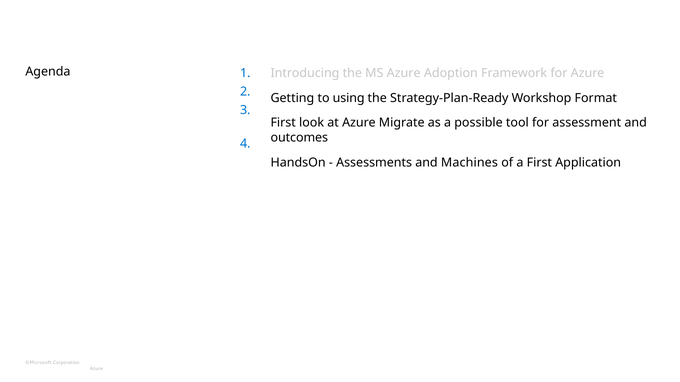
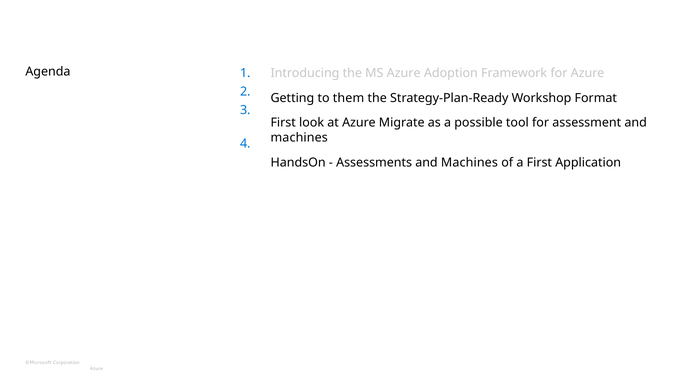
using: using -> them (349, 98)
outcomes: outcomes -> machines (299, 138)
